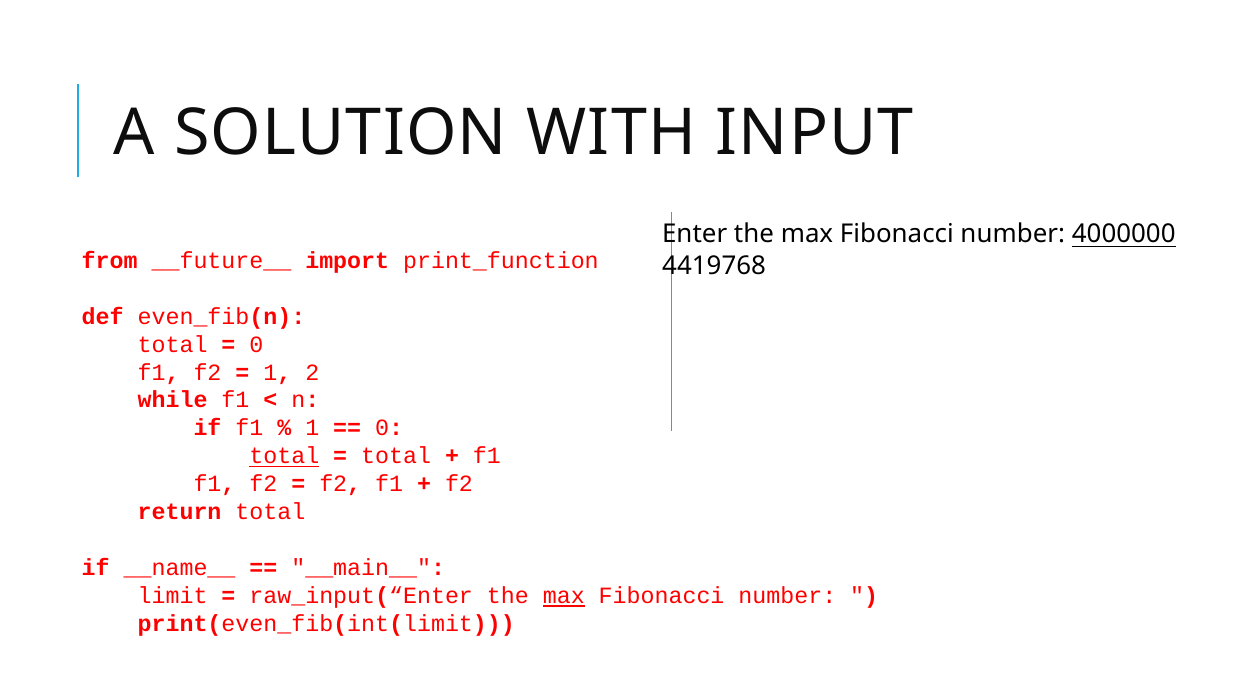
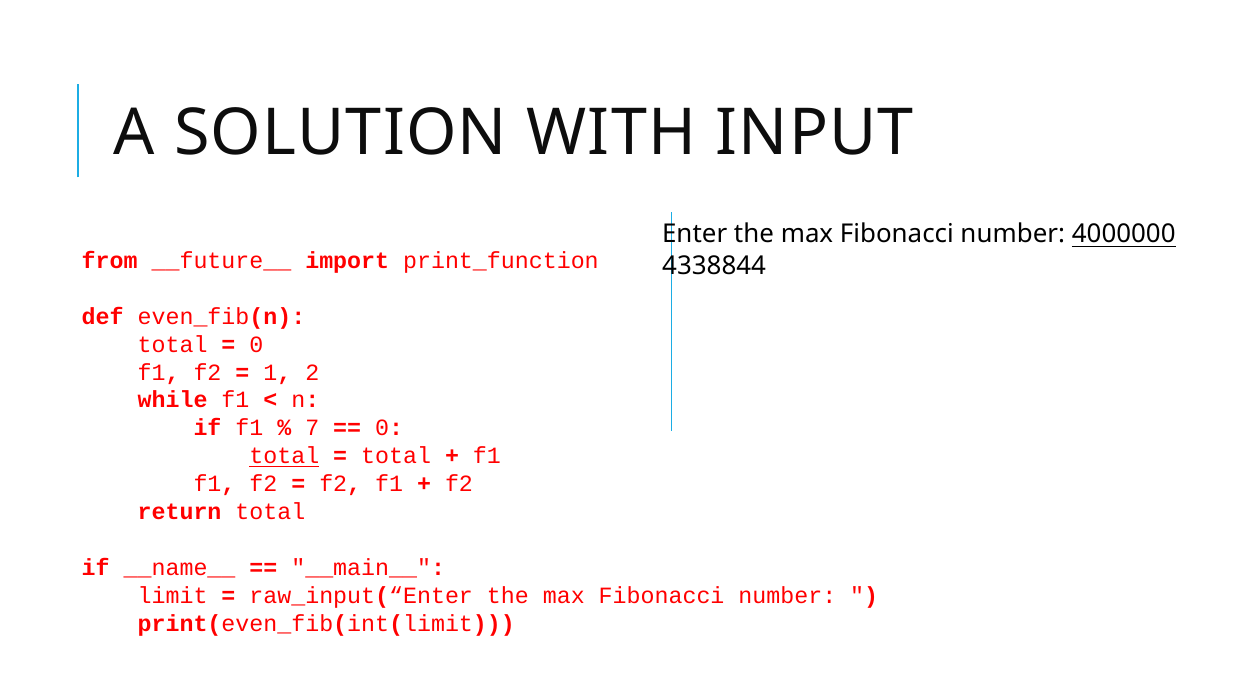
4419768: 4419768 -> 4338844 (714, 265)
1: 1 -> 7 (312, 428)
max underline: present -> none (564, 596)
